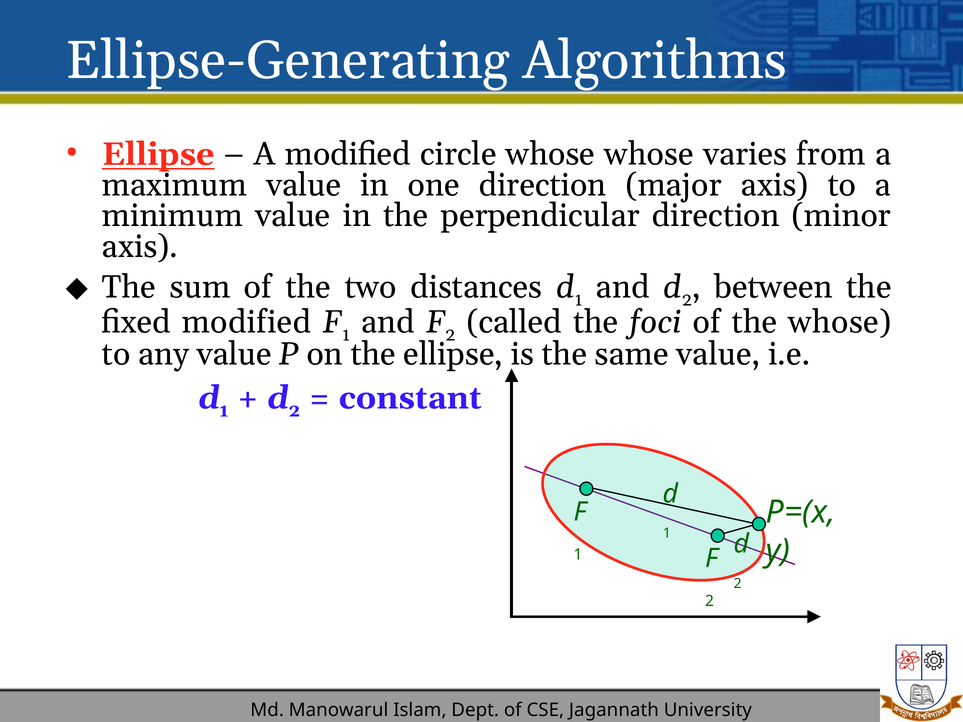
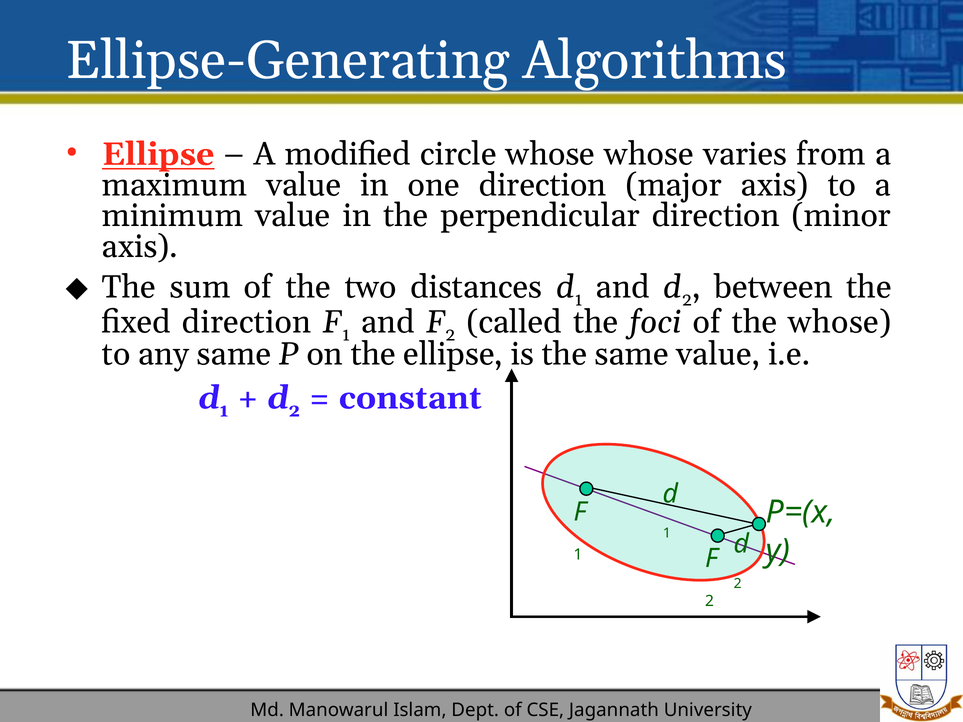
fixed modified: modified -> direction (247, 322)
any value: value -> same (234, 354)
